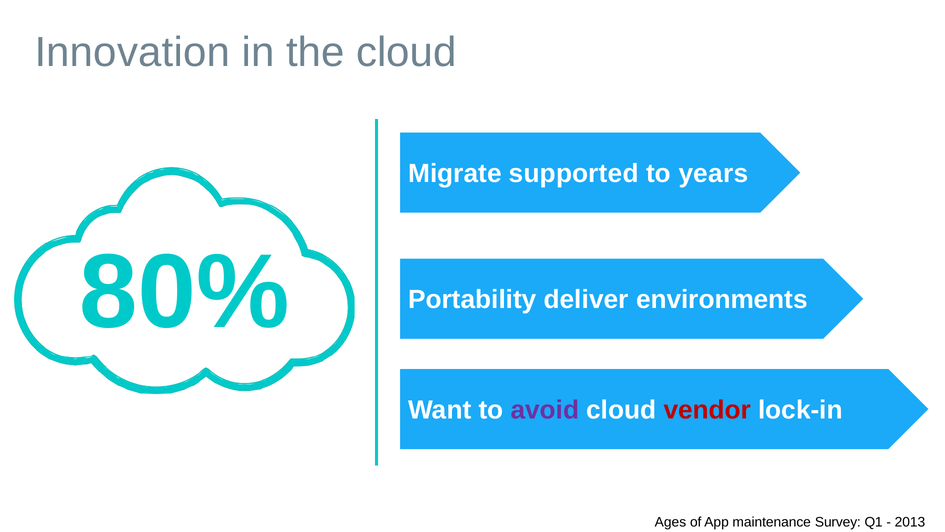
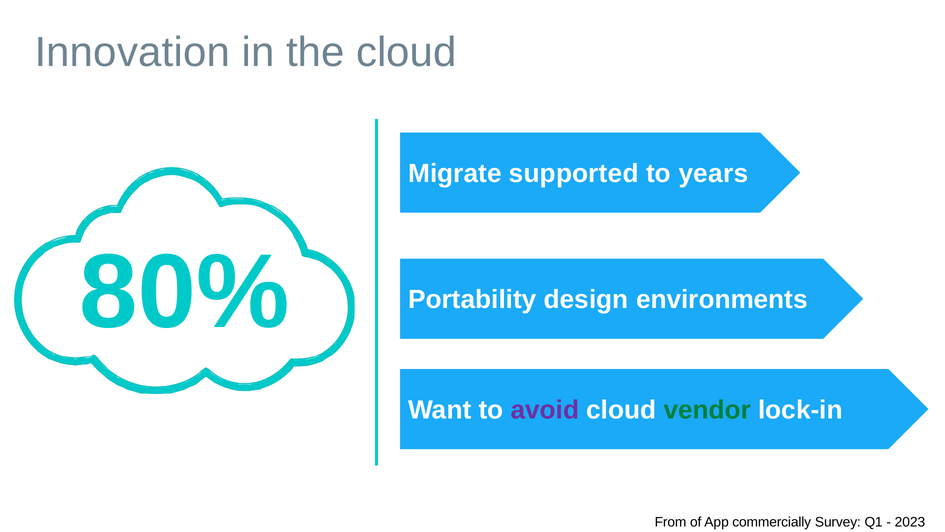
deliver: deliver -> design (586, 300)
vendor colour: red -> green (707, 410)
Ages: Ages -> From (671, 522)
maintenance: maintenance -> commercially (772, 522)
2013: 2013 -> 2023 (910, 522)
